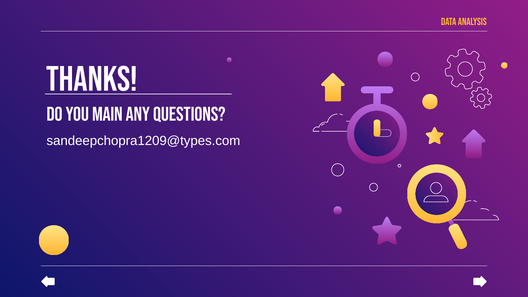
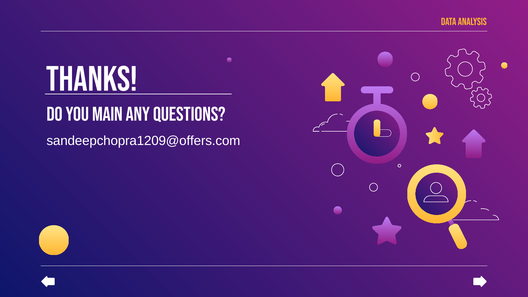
sandeepchopra1209@types.com: sandeepchopra1209@types.com -> sandeepchopra1209@offers.com (143, 141)
